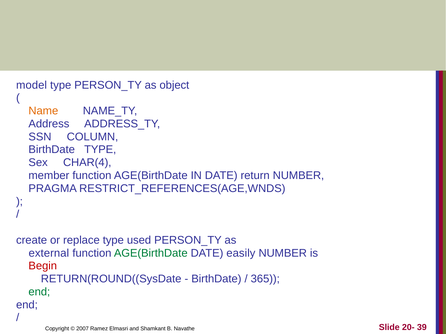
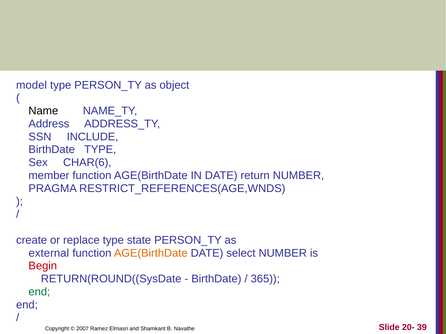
Name colour: orange -> black (43, 111)
COLUMN: COLUMN -> INCLUDE (93, 137)
CHAR(4: CHAR(4 -> CHAR(6 (87, 163)
used: used -> state (139, 240)
AGE(BirthDate colour: green -> orange (151, 253)
easily: easily -> select (241, 253)
